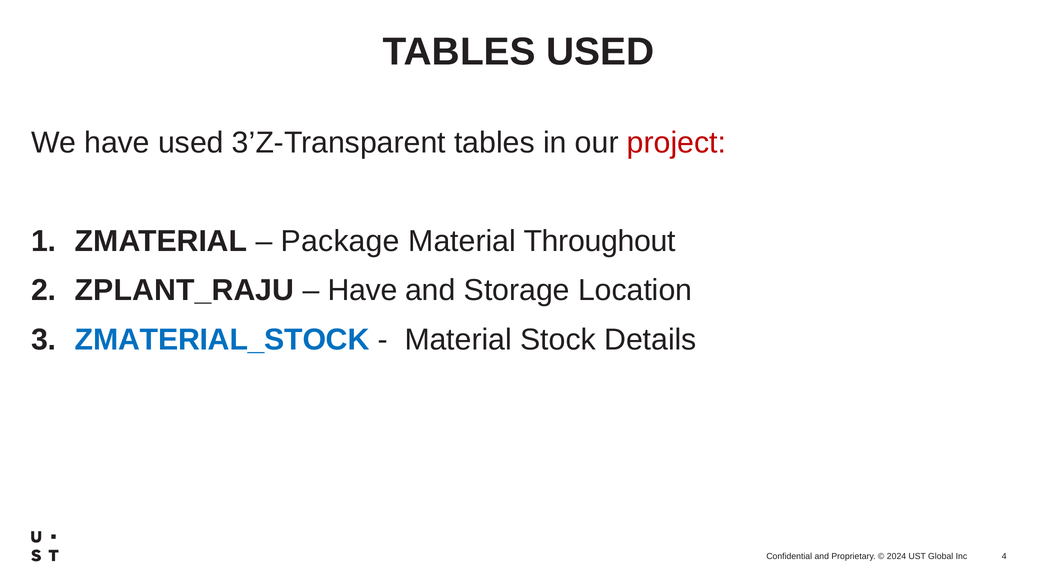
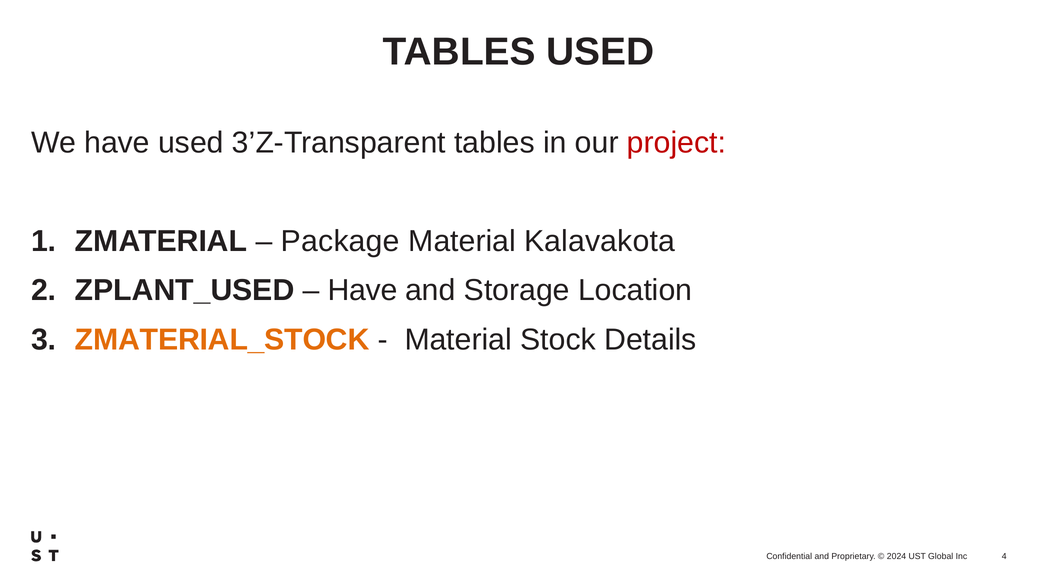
Throughout: Throughout -> Kalavakota (600, 241)
ZPLANT_RAJU: ZPLANT_RAJU -> ZPLANT_USED (185, 290)
ZMATERIAL_STOCK colour: blue -> orange (222, 340)
